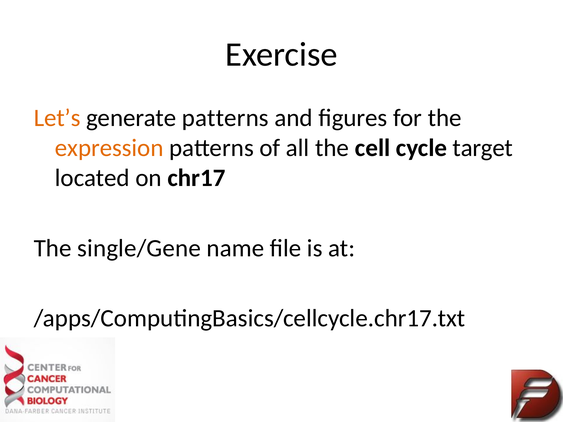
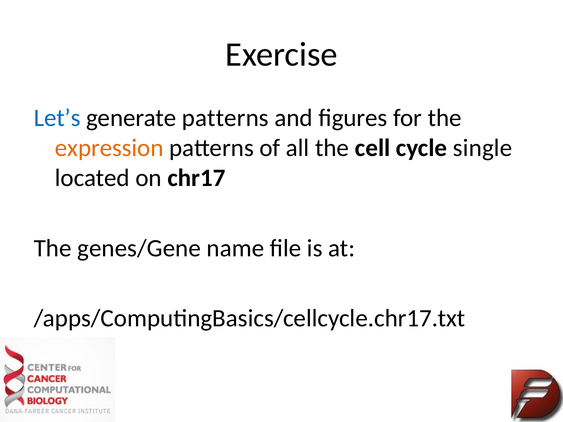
Let’s colour: orange -> blue (57, 118)
target: target -> single (483, 148)
single/Gene: single/Gene -> genes/Gene (139, 248)
